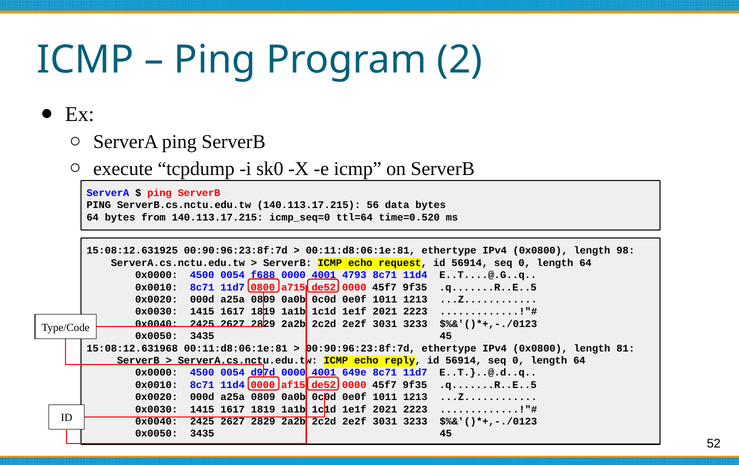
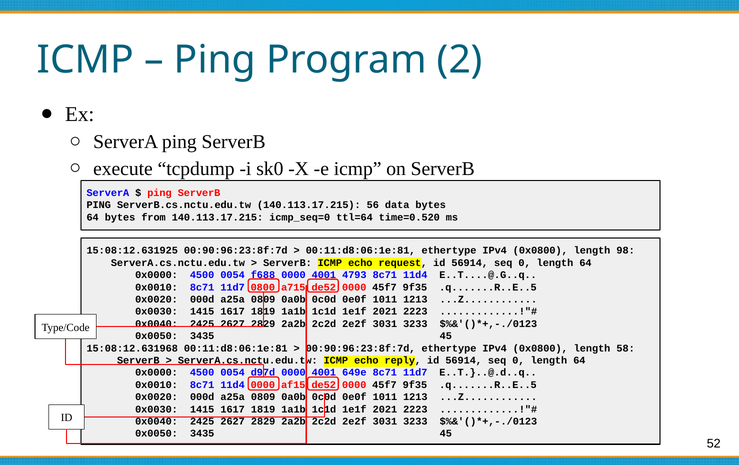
81: 81 -> 58 (626, 349)
